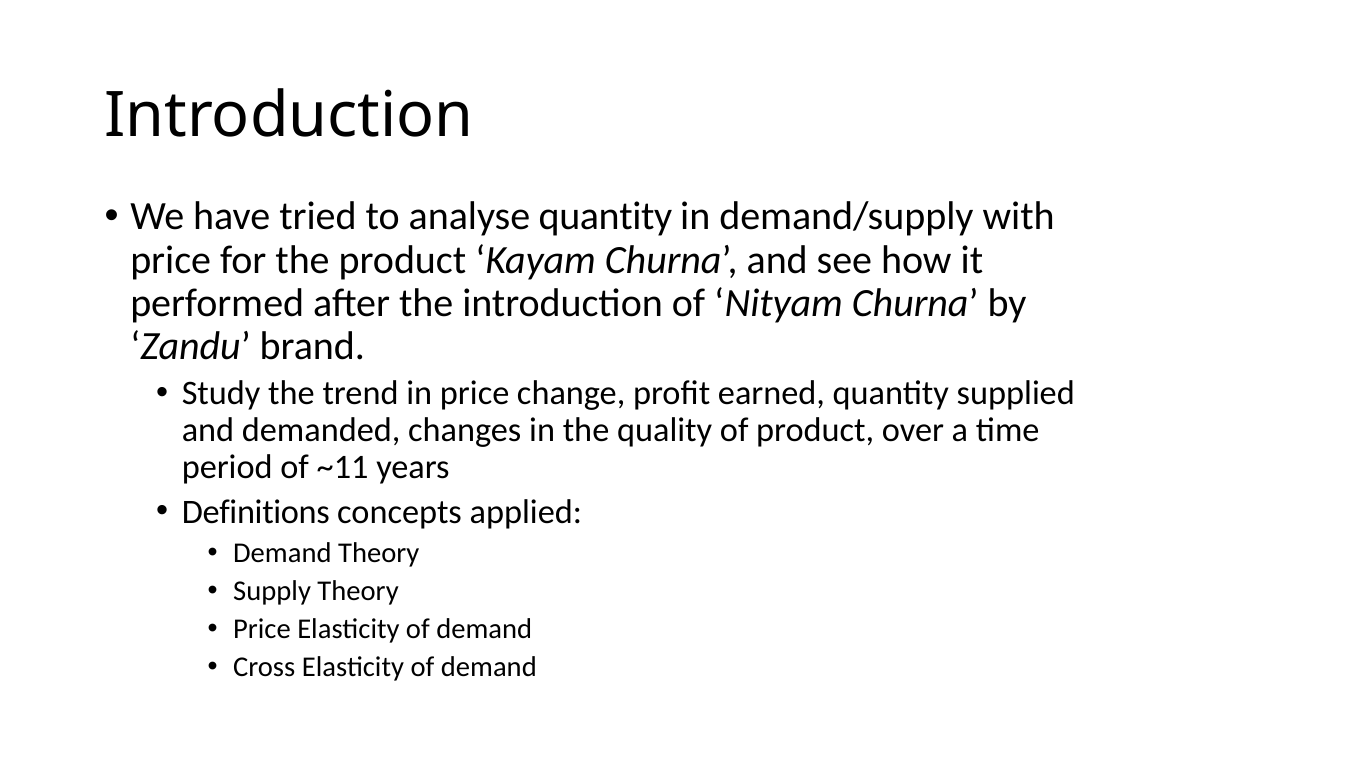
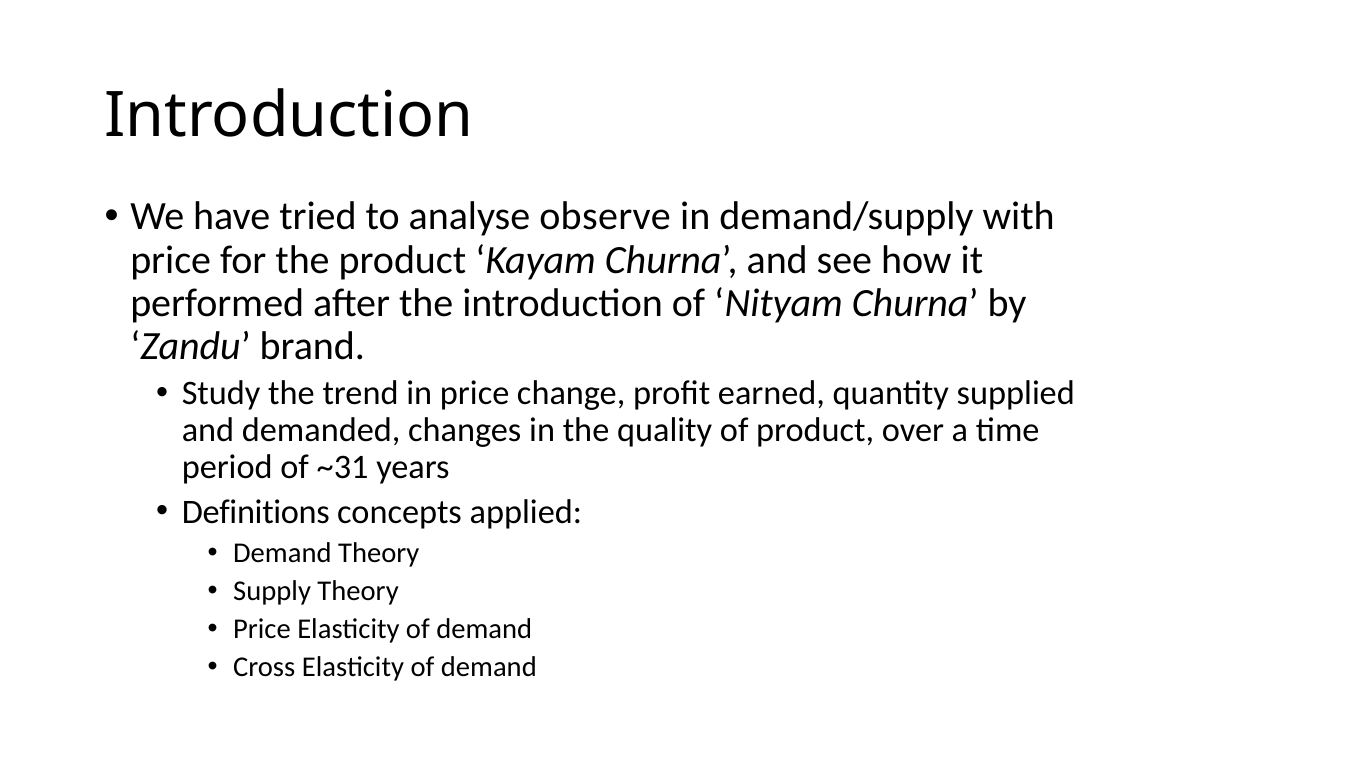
analyse quantity: quantity -> observe (605, 217)
~11: ~11 -> ~31 (343, 467)
